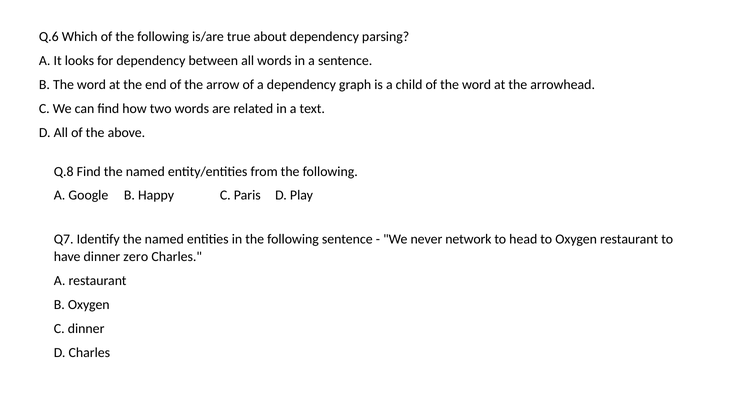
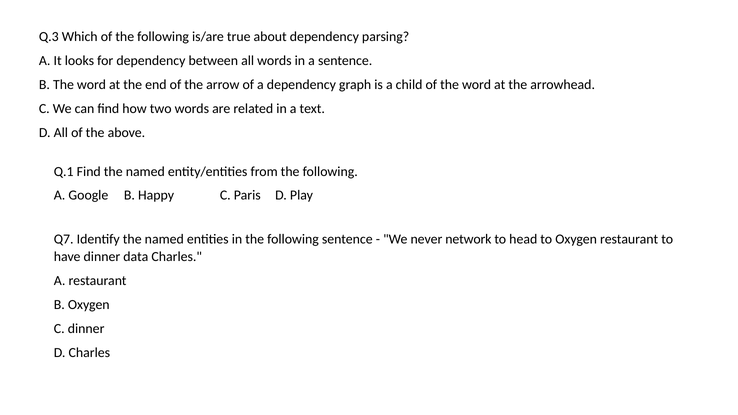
Q.6: Q.6 -> Q.3 (49, 37)
Q.8: Q.8 -> Q.1 (64, 172)
zero: zero -> data (136, 257)
